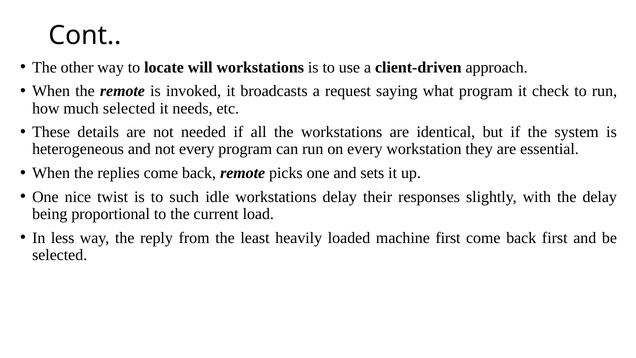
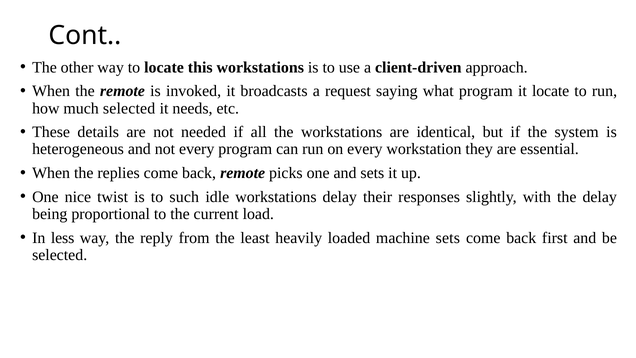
will: will -> this (200, 67)
it check: check -> locate (551, 91)
machine first: first -> sets (448, 238)
